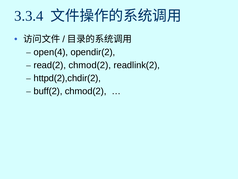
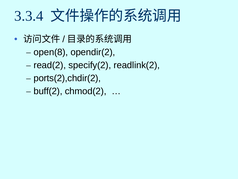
open(4: open(4 -> open(8 (51, 52)
read(2 chmod(2: chmod(2 -> specify(2 (90, 65)
httpd(2),chdir(2: httpd(2),chdir(2 -> ports(2),chdir(2 (67, 78)
